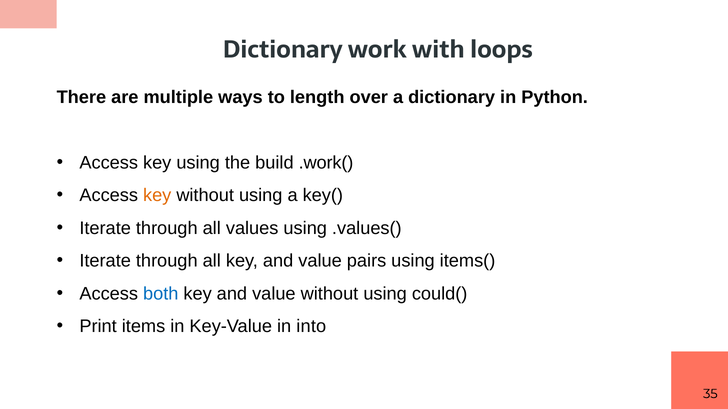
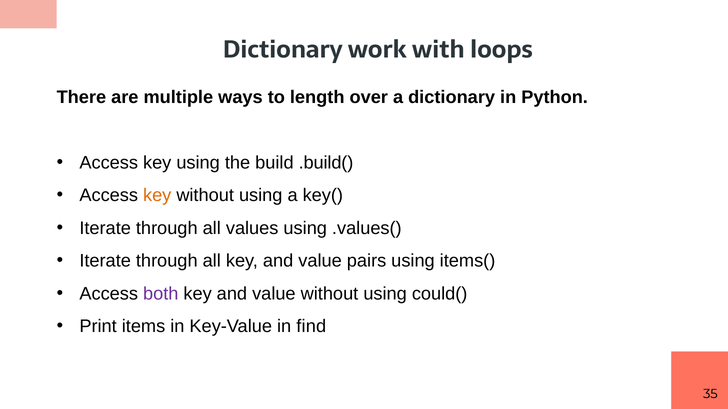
.work(: .work( -> .build( (326, 163)
both colour: blue -> purple (161, 294)
into: into -> find (311, 327)
